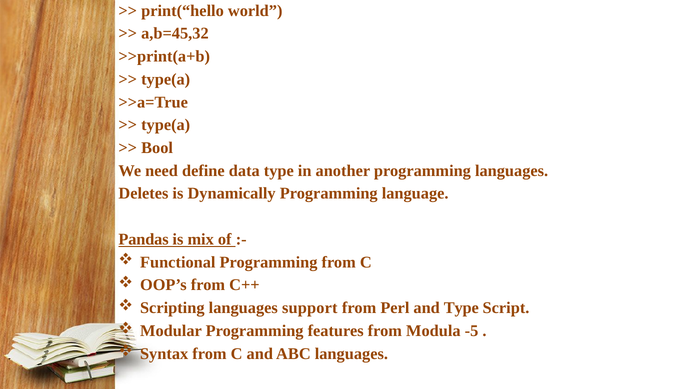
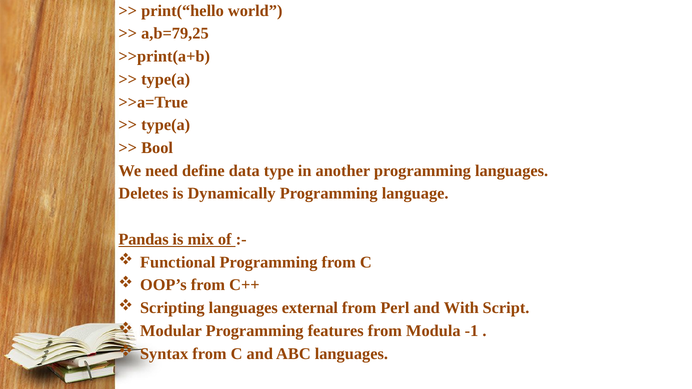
a,b=45,32: a,b=45,32 -> a,b=79,25 (175, 34)
support: support -> external (310, 308)
and Type: Type -> With (461, 308)
-5: -5 -> -1 (472, 331)
